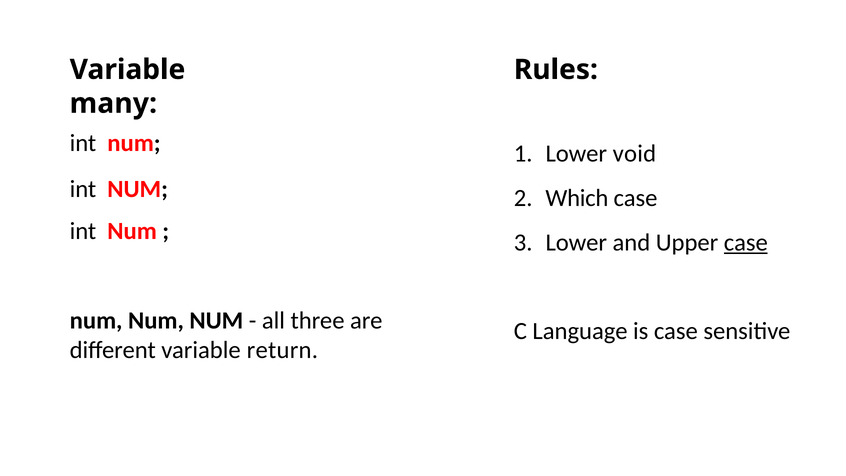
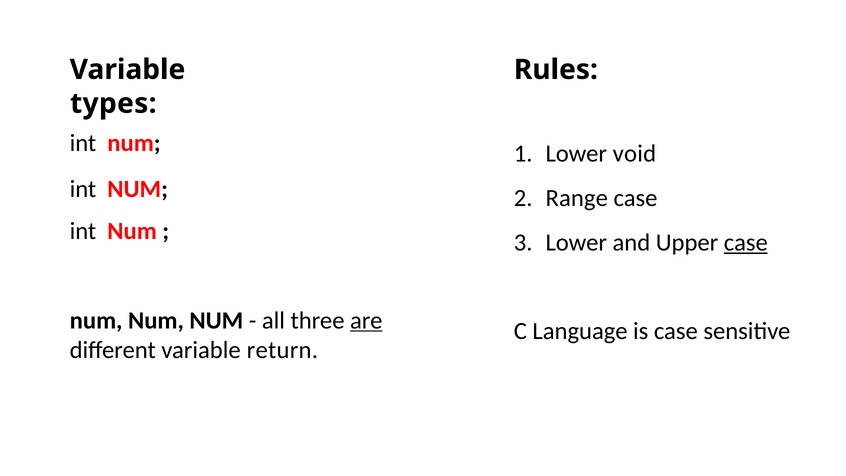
many: many -> types (113, 103)
Which: Which -> Range (577, 198)
are underline: none -> present (366, 320)
